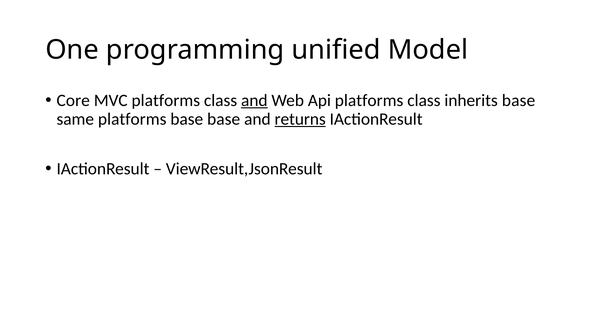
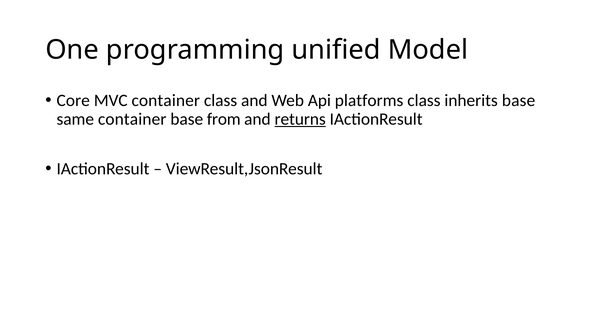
MVC platforms: platforms -> container (166, 101)
and underline: present -> none (254, 101)
same platforms: platforms -> container (132, 119)
base base: base -> from (224, 119)
